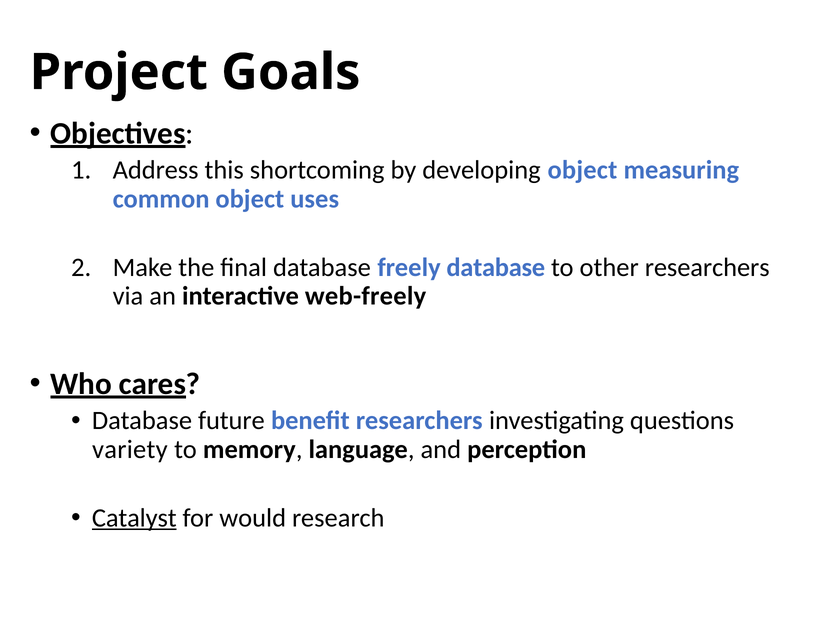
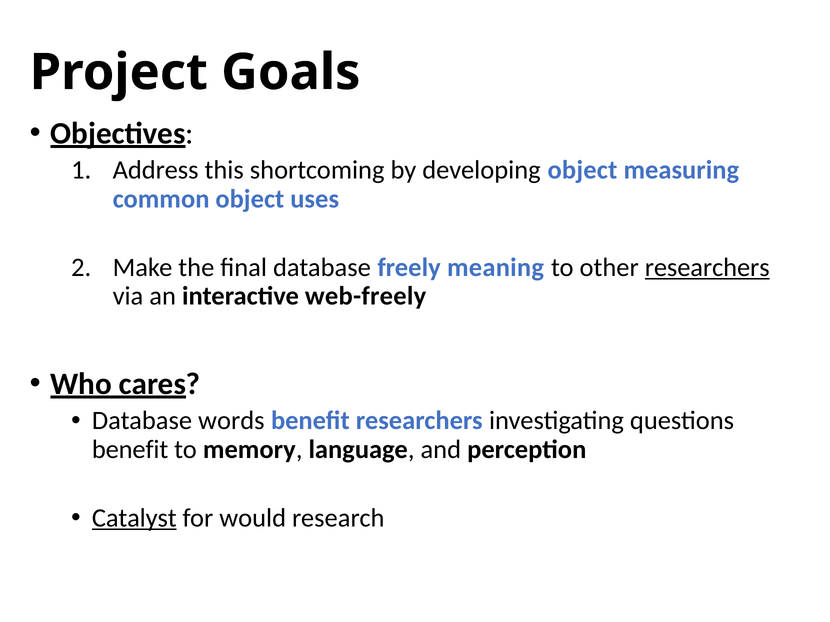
freely database: database -> meaning (496, 268)
researchers underline: none -> present (707, 268)
future: future -> words (231, 421)
variety: variety -> benefit (130, 450)
